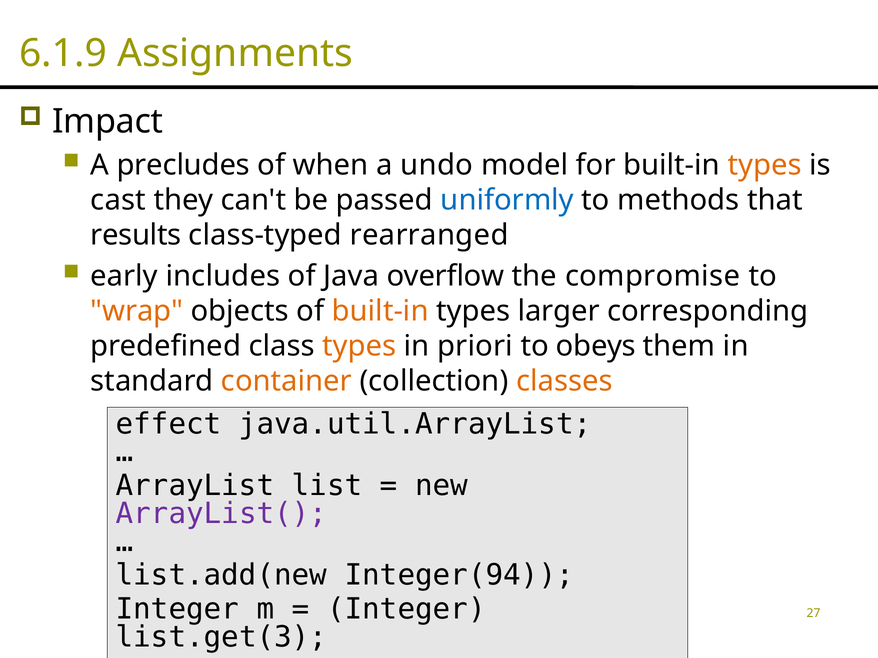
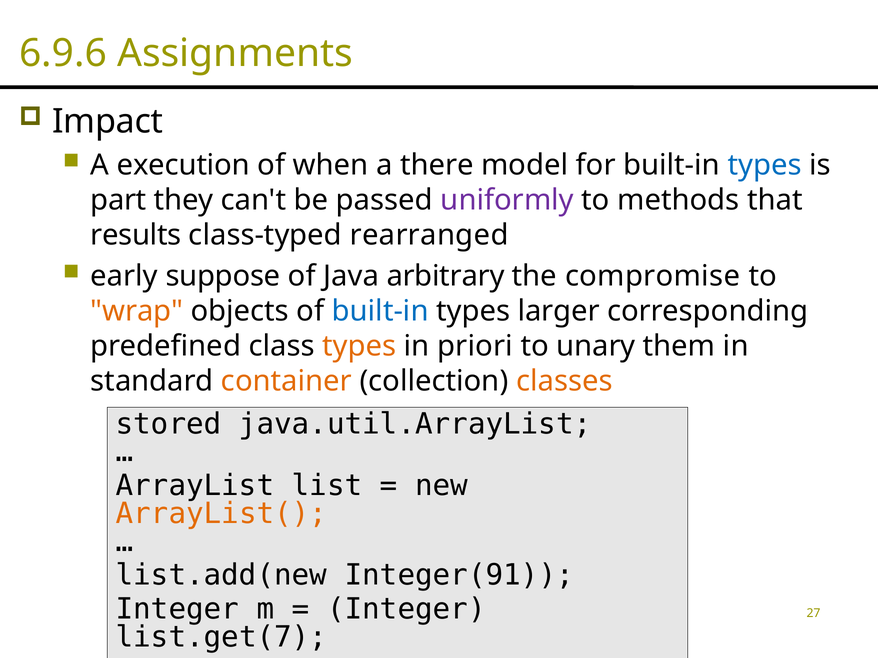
6.1.9: 6.1.9 -> 6.9.6 (63, 54)
precludes: precludes -> execution (183, 165)
undo: undo -> there (437, 165)
types colour: orange -> blue (765, 165)
cast: cast -> part (118, 200)
uniformly colour: blue -> purple (507, 200)
includes: includes -> suppose (223, 276)
overflow: overflow -> arbitrary (445, 276)
built-in colour: orange -> blue (380, 311)
obeys: obeys -> unary (596, 346)
effect: effect -> stored (169, 424)
ArrayList( colour: purple -> orange (221, 514)
Integer(94: Integer(94 -> Integer(91 (459, 576)
list.get(3: list.get(3 -> list.get(7 (221, 638)
